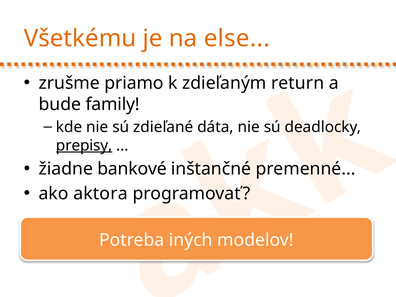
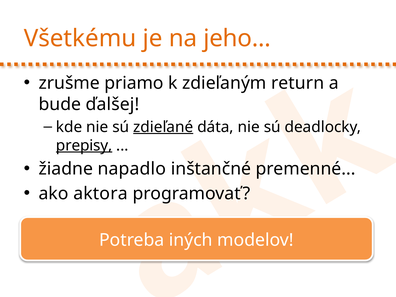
else: else -> jeho (237, 38)
family: family -> ďalšej (113, 104)
zdieľané underline: none -> present (163, 127)
bankové: bankové -> napadlo (132, 169)
